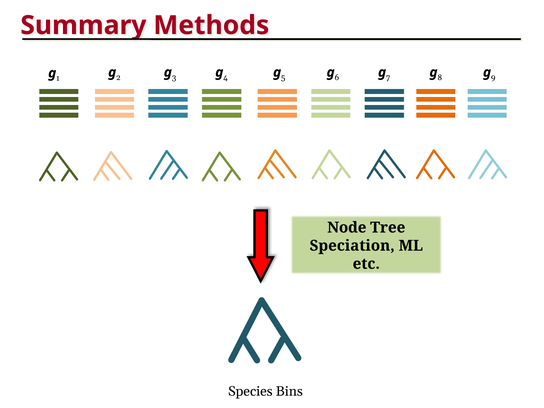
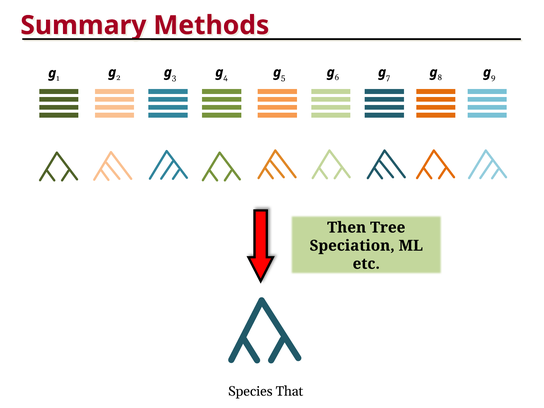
Node: Node -> Then (347, 228)
Bins: Bins -> That (289, 391)
